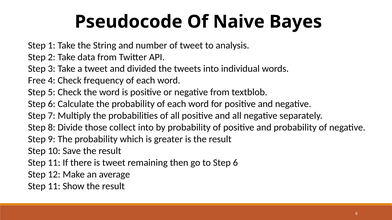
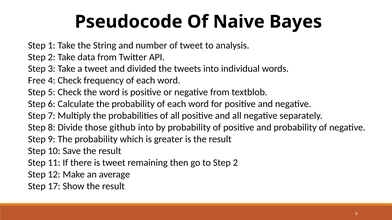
collect: collect -> github (123, 128)
to Step 6: 6 -> 2 (235, 163)
11: 11 -> 17 (54, 187)
